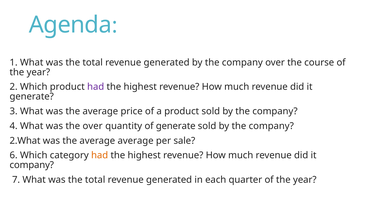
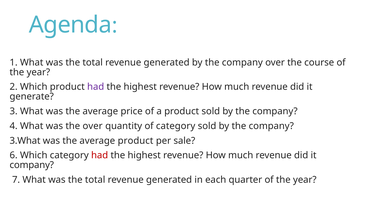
of generate: generate -> category (176, 126)
2.What: 2.What -> 3.What (25, 141)
average average: average -> product (136, 141)
had colour: orange -> red (100, 156)
